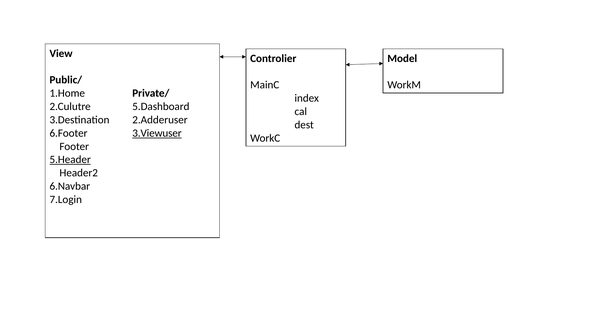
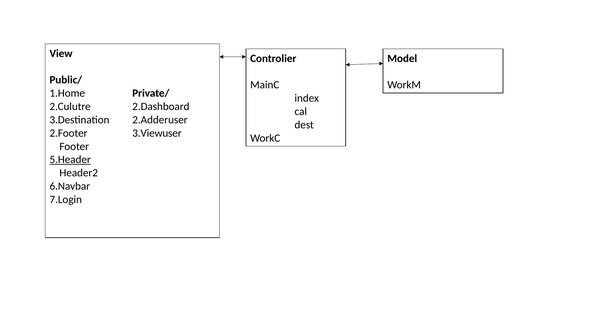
5.Dashboard: 5.Dashboard -> 2.Dashboard (161, 107)
6.Footer: 6.Footer -> 2.Footer (69, 133)
3.Viewuser underline: present -> none (157, 133)
